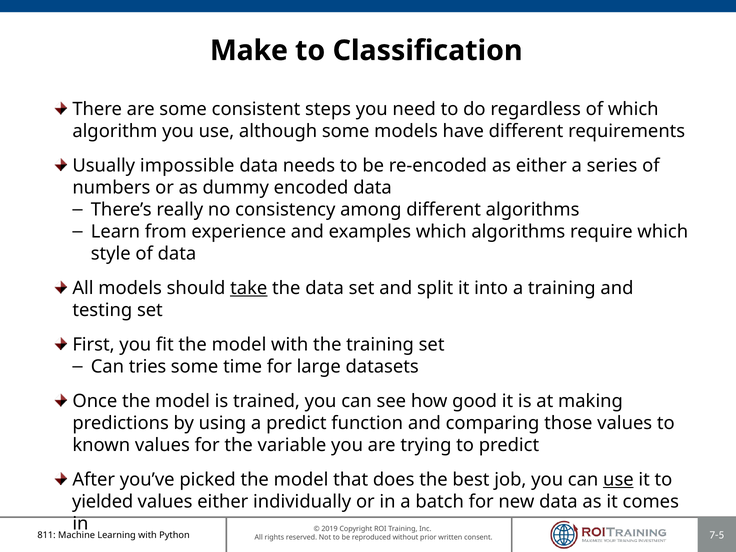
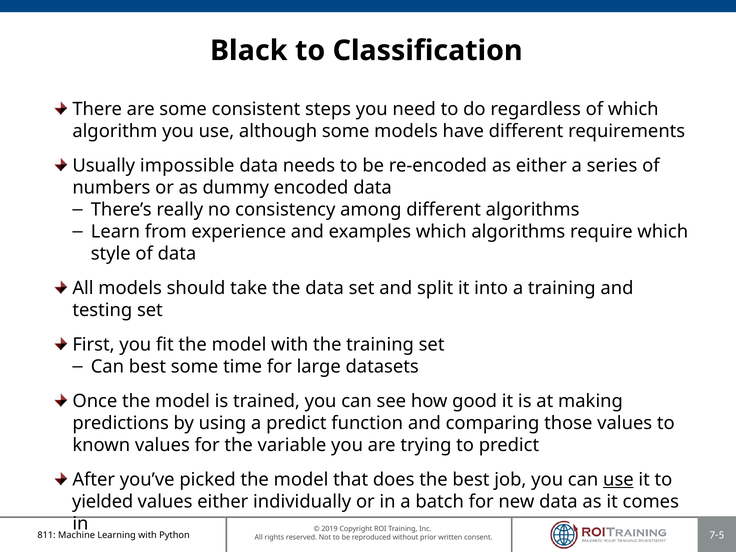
Make: Make -> Black (249, 51)
take underline: present -> none (249, 288)
Can tries: tries -> best (147, 367)
